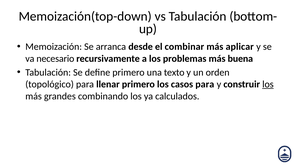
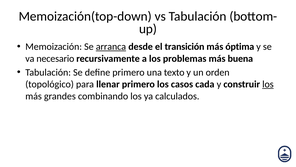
arranca underline: none -> present (111, 47)
combinar: combinar -> transición (185, 47)
aplicar: aplicar -> óptima (240, 47)
casos para: para -> cada (205, 84)
